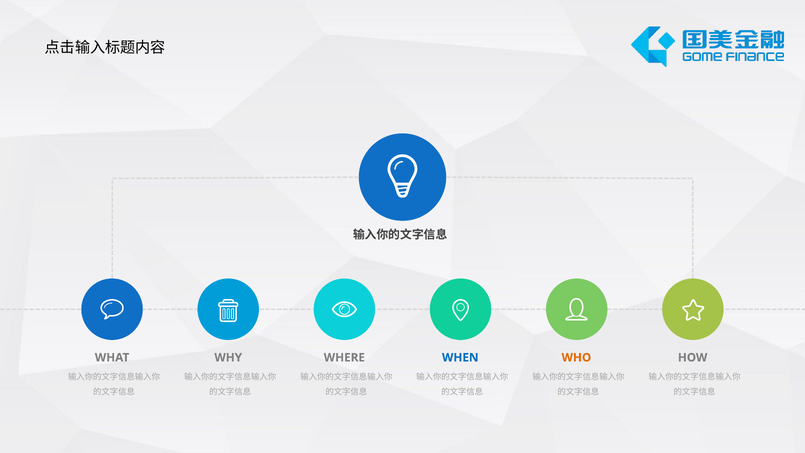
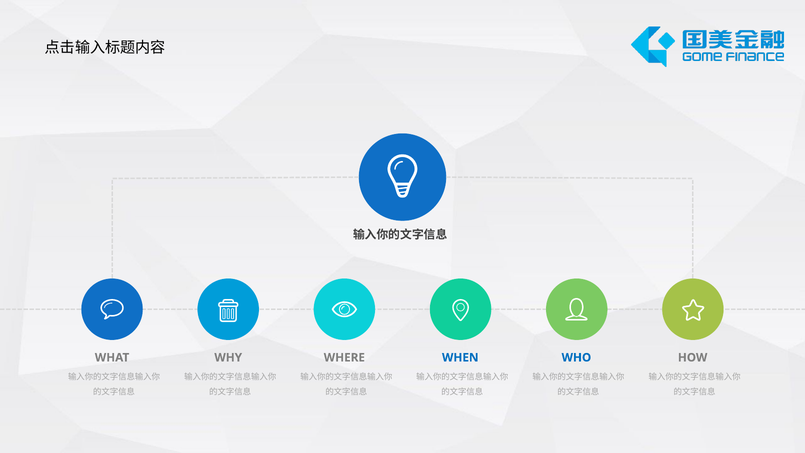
WHO colour: orange -> blue (576, 357)
